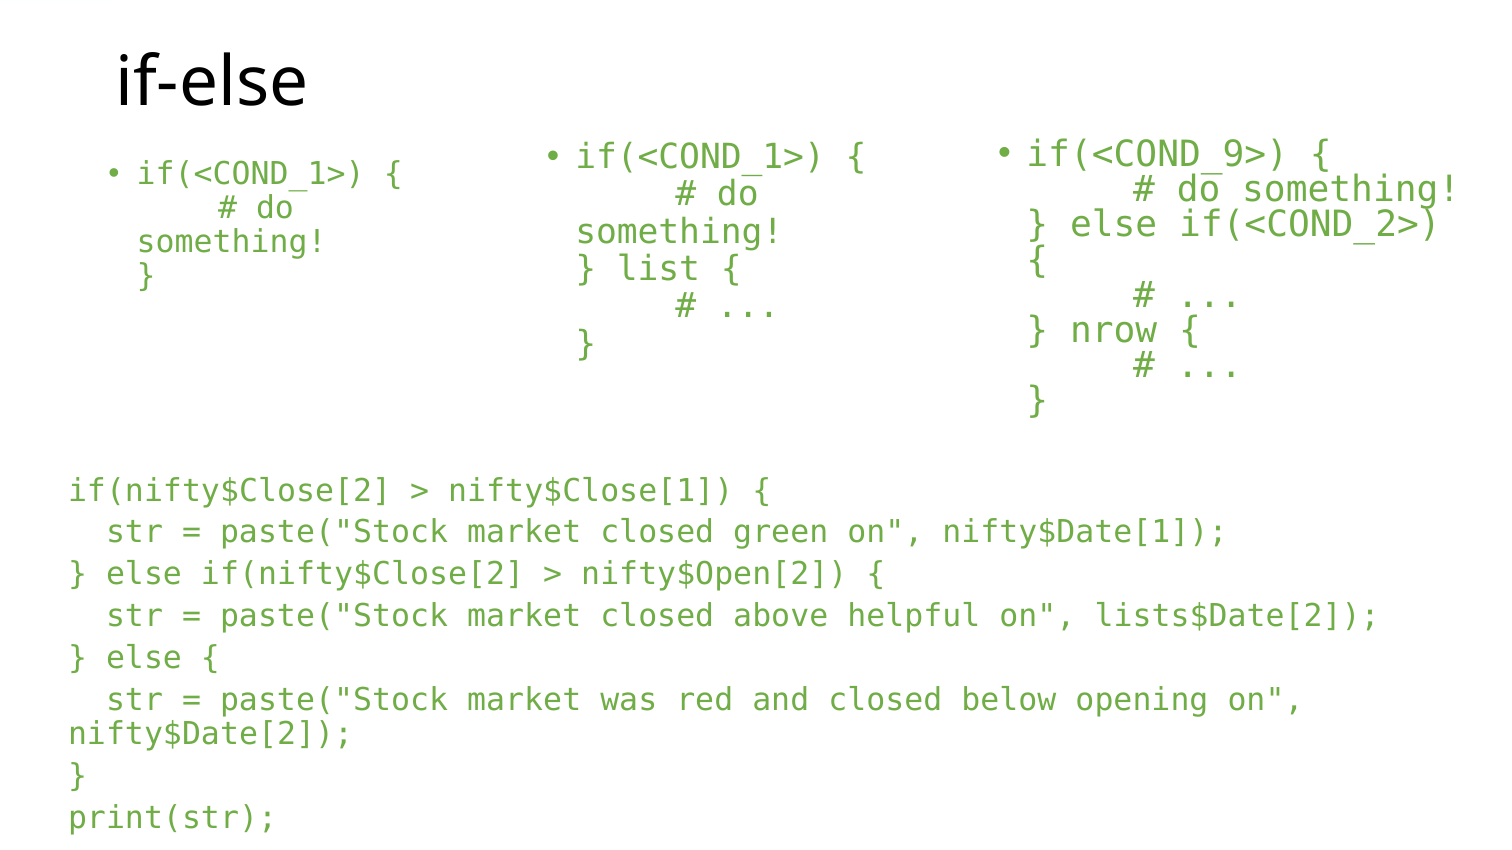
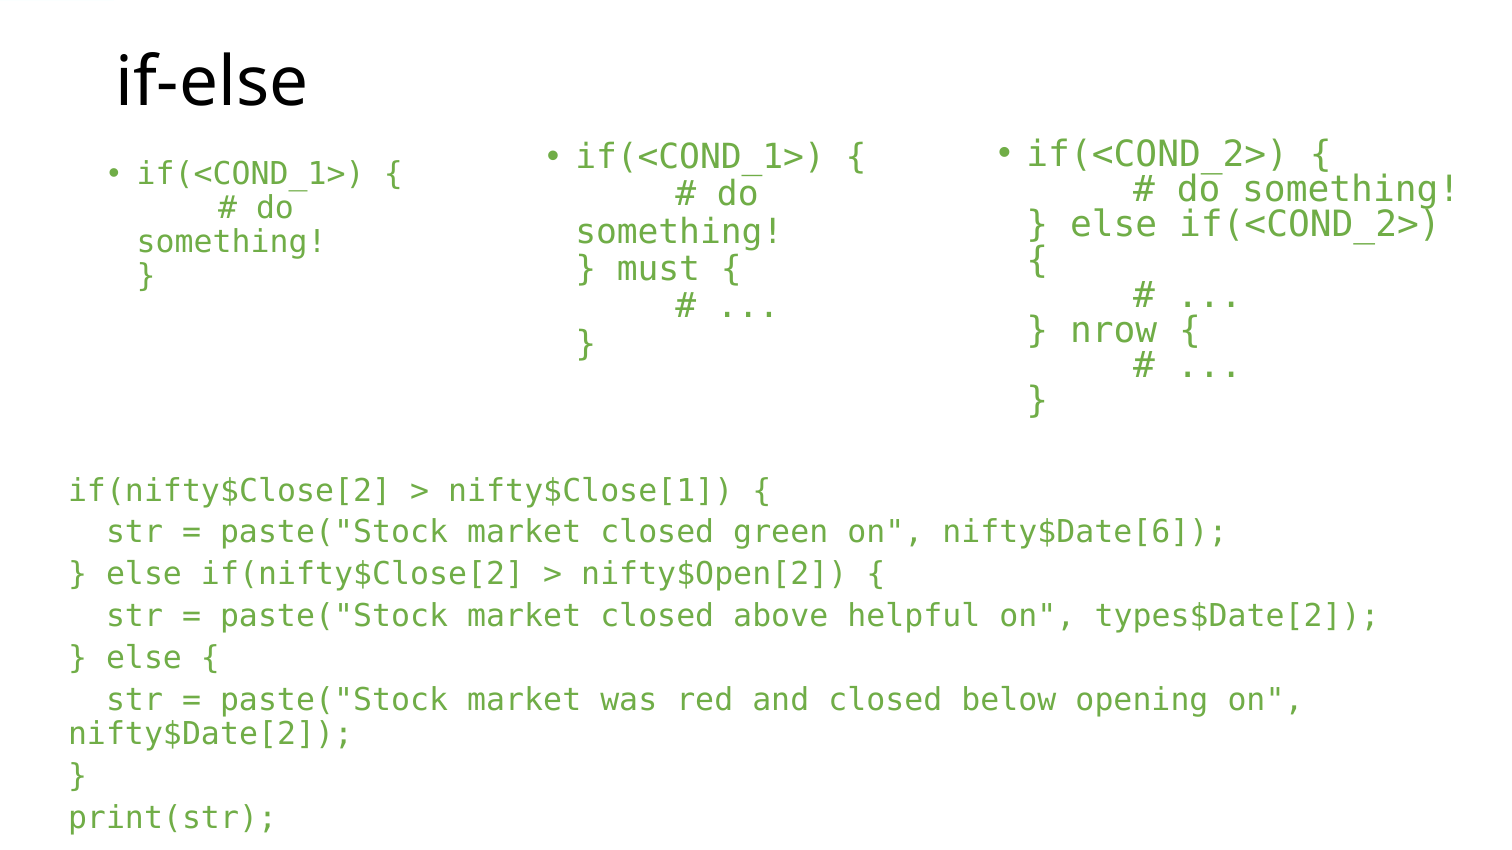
if(<COND_9>: if(<COND_9> -> if(<COND_2> (1157, 155)
list: list -> must (658, 269)
nifty$Date[1: nifty$Date[1 -> nifty$Date[6 (1085, 533)
lists$Date[2: lists$Date[2 -> types$Date[2 (1237, 617)
